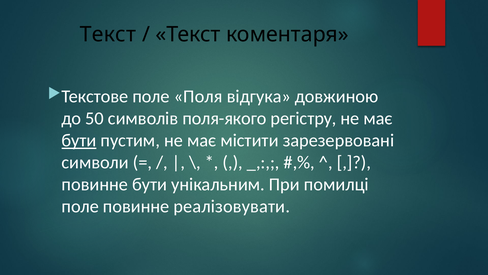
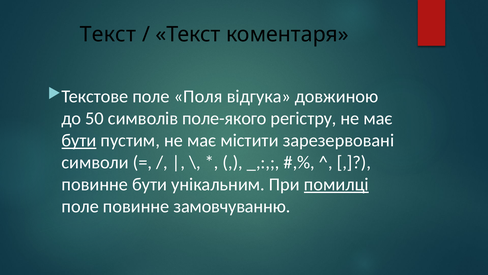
поля-якого: поля-якого -> поле-якого (224, 118)
помилці underline: none -> present (336, 184)
реалізовувати: реалізовувати -> замовчуванню (232, 206)
